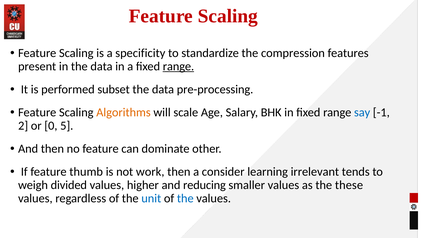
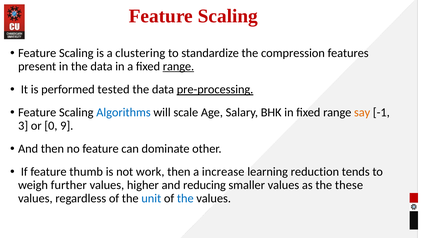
specificity: specificity -> clustering (140, 53)
subset: subset -> tested (114, 89)
pre-processing underline: none -> present (215, 89)
Algorithms colour: orange -> blue (123, 112)
say colour: blue -> orange (362, 112)
2: 2 -> 3 (23, 126)
5: 5 -> 9 (67, 126)
consider: consider -> increase (223, 171)
irrelevant: irrelevant -> reduction (315, 171)
divided: divided -> further (69, 185)
